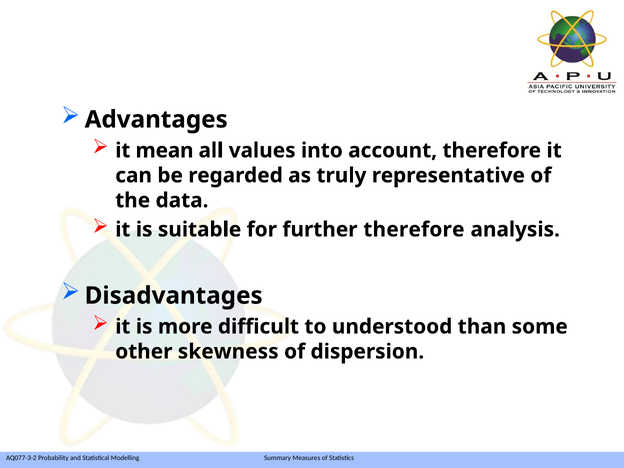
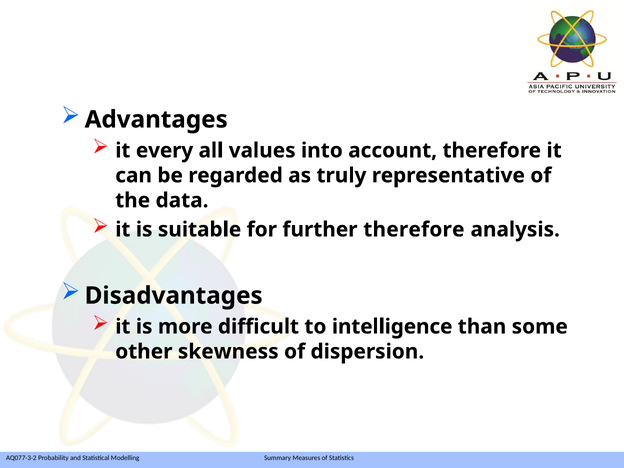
mean: mean -> every (165, 151)
understood: understood -> intelligence (392, 327)
